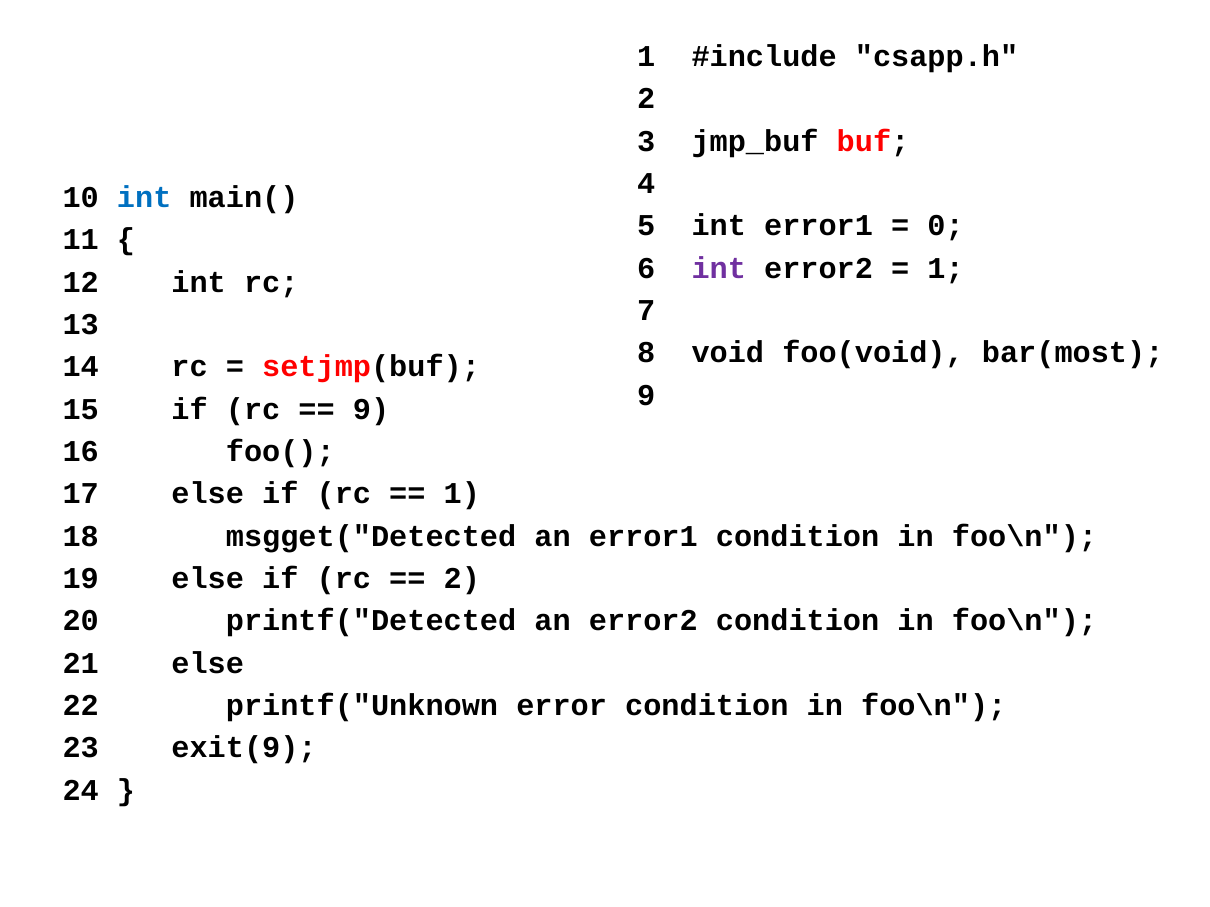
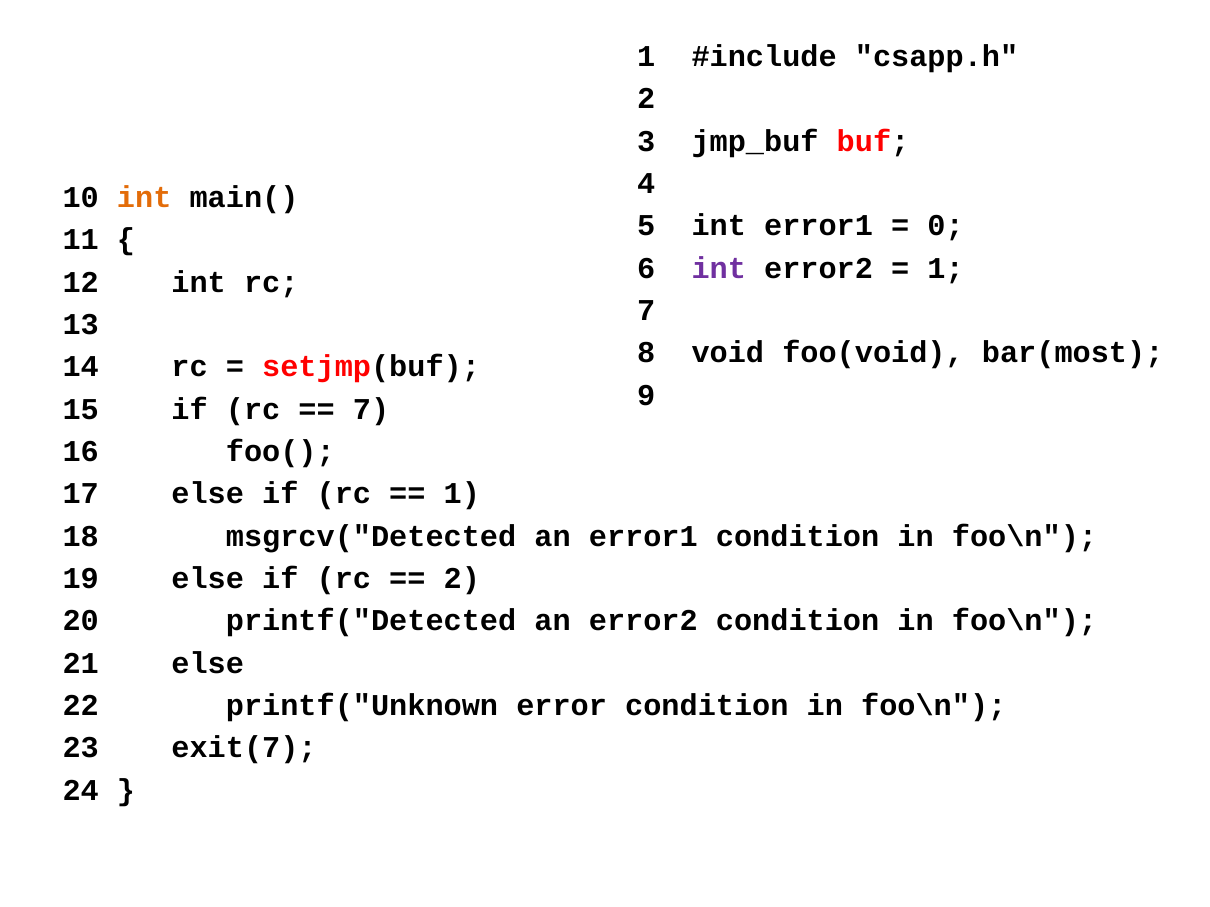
int colour: blue -> orange (144, 198)
9: 9 -> 7 (371, 409)
msgget("Detected: msgget("Detected -> msgrcv("Detected (371, 537)
exit(9: exit(9 -> exit(7 (244, 748)
